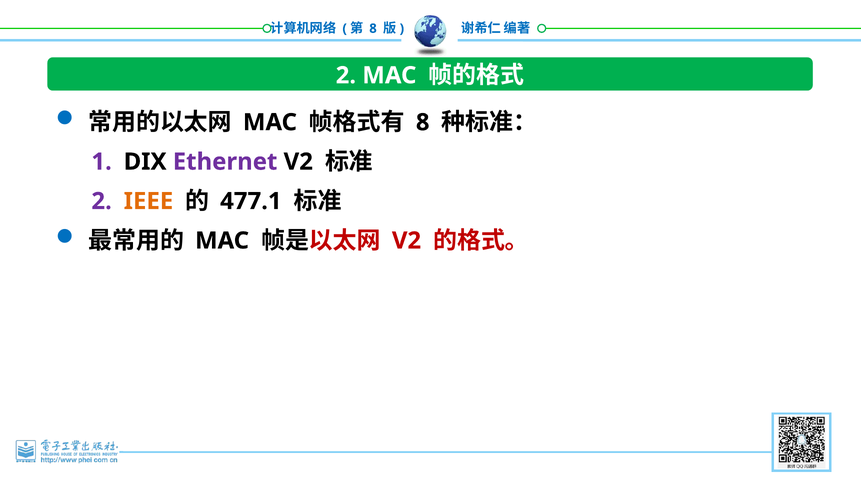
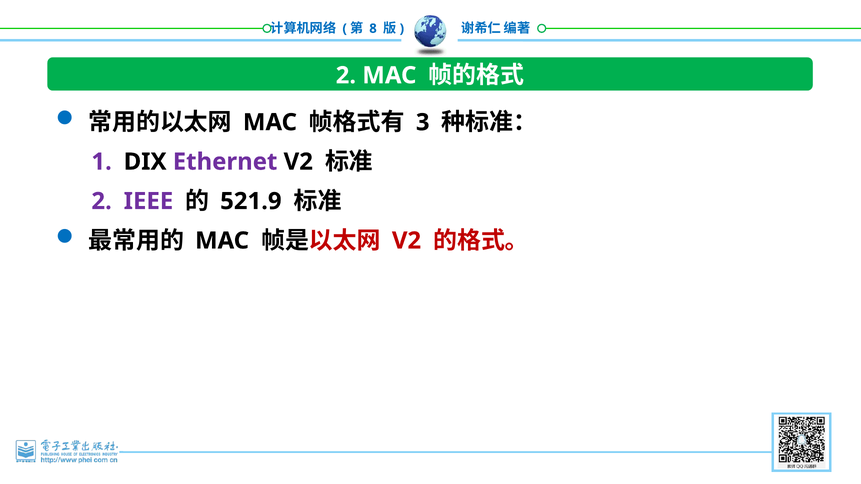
8: 8 -> 3 (423, 122)
IEEE colour: orange -> purple (148, 201)
477.1: 477.1 -> 521.9 (251, 201)
